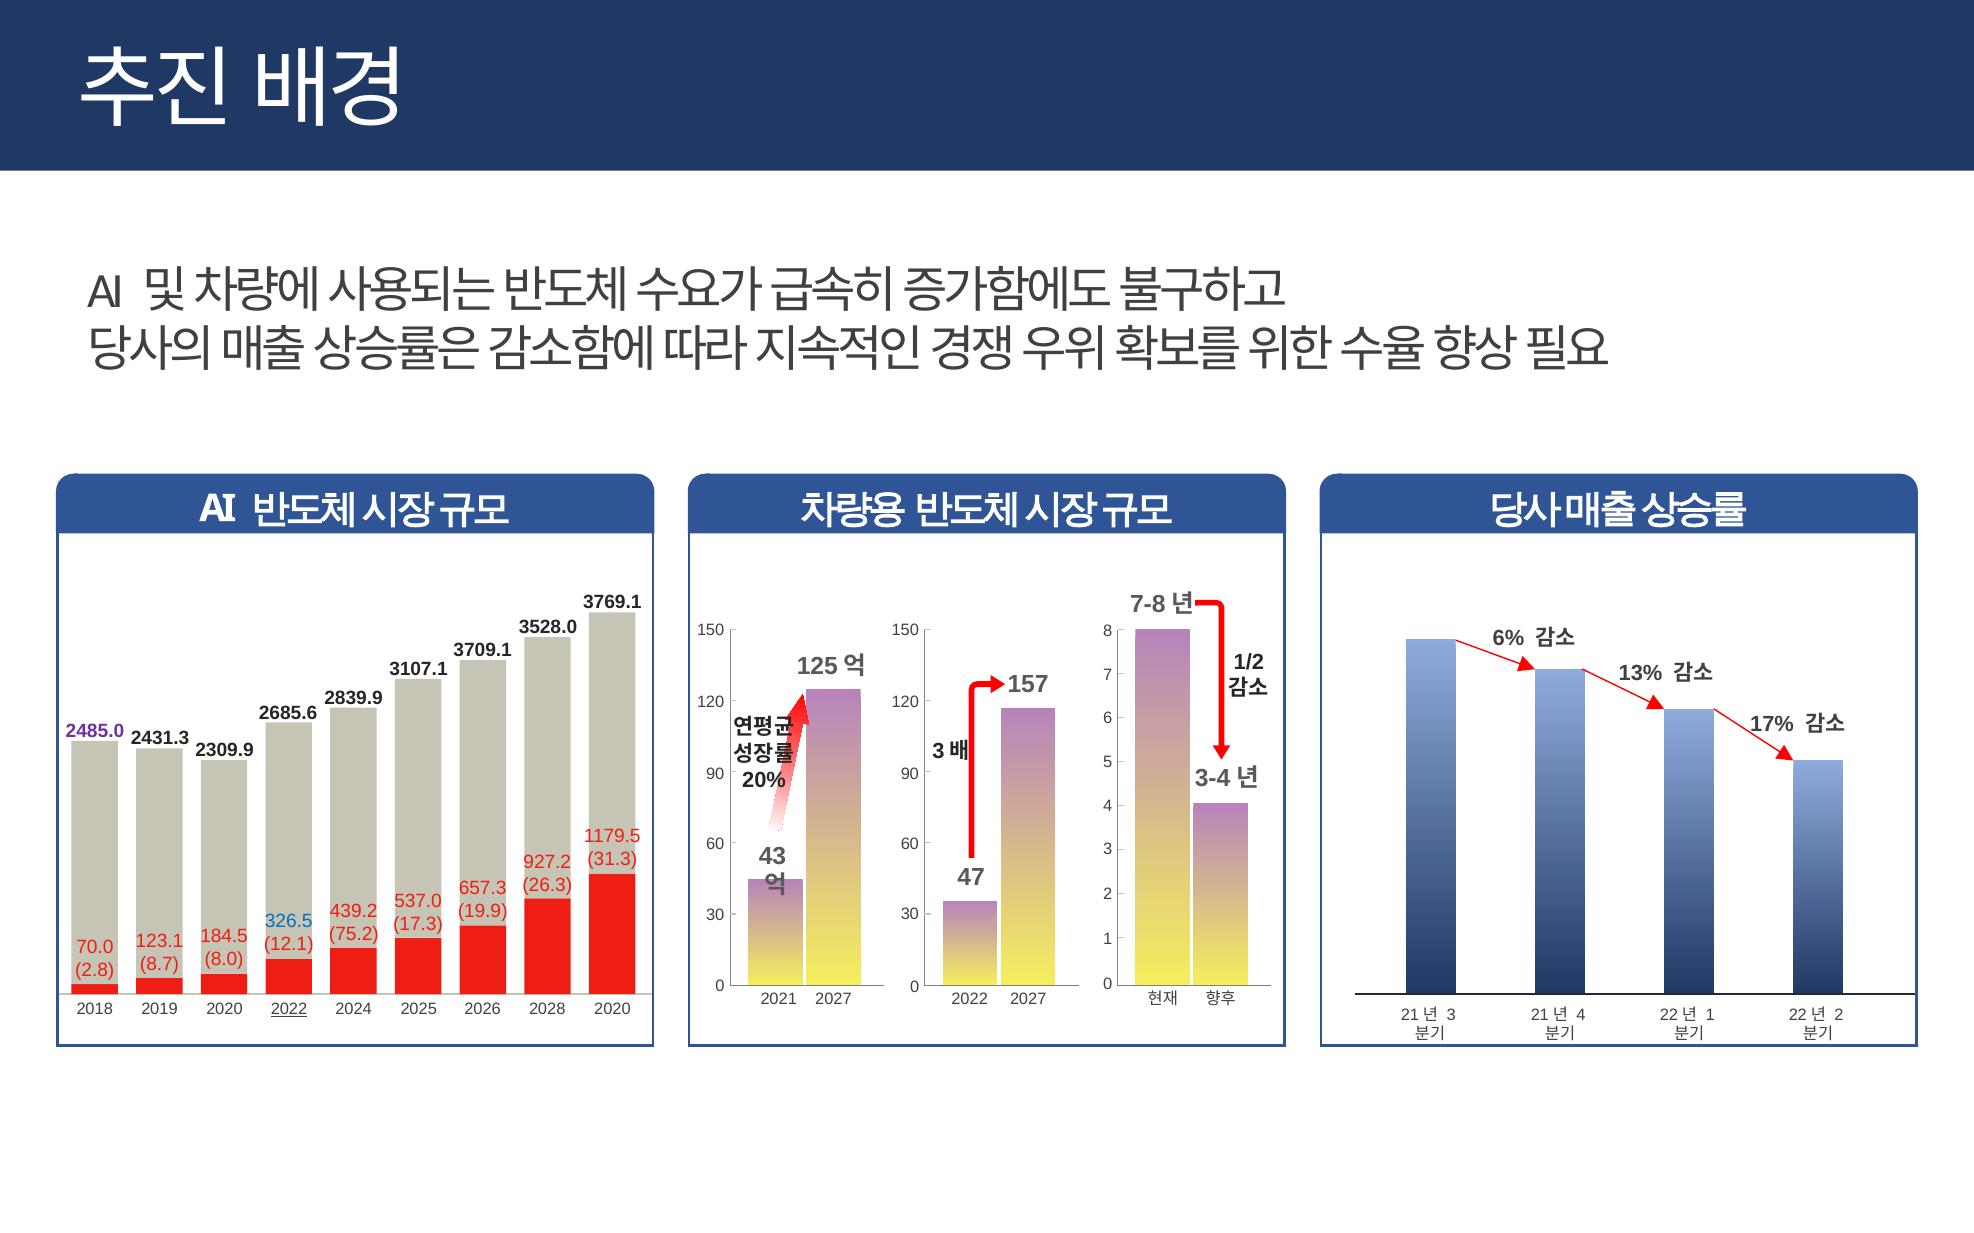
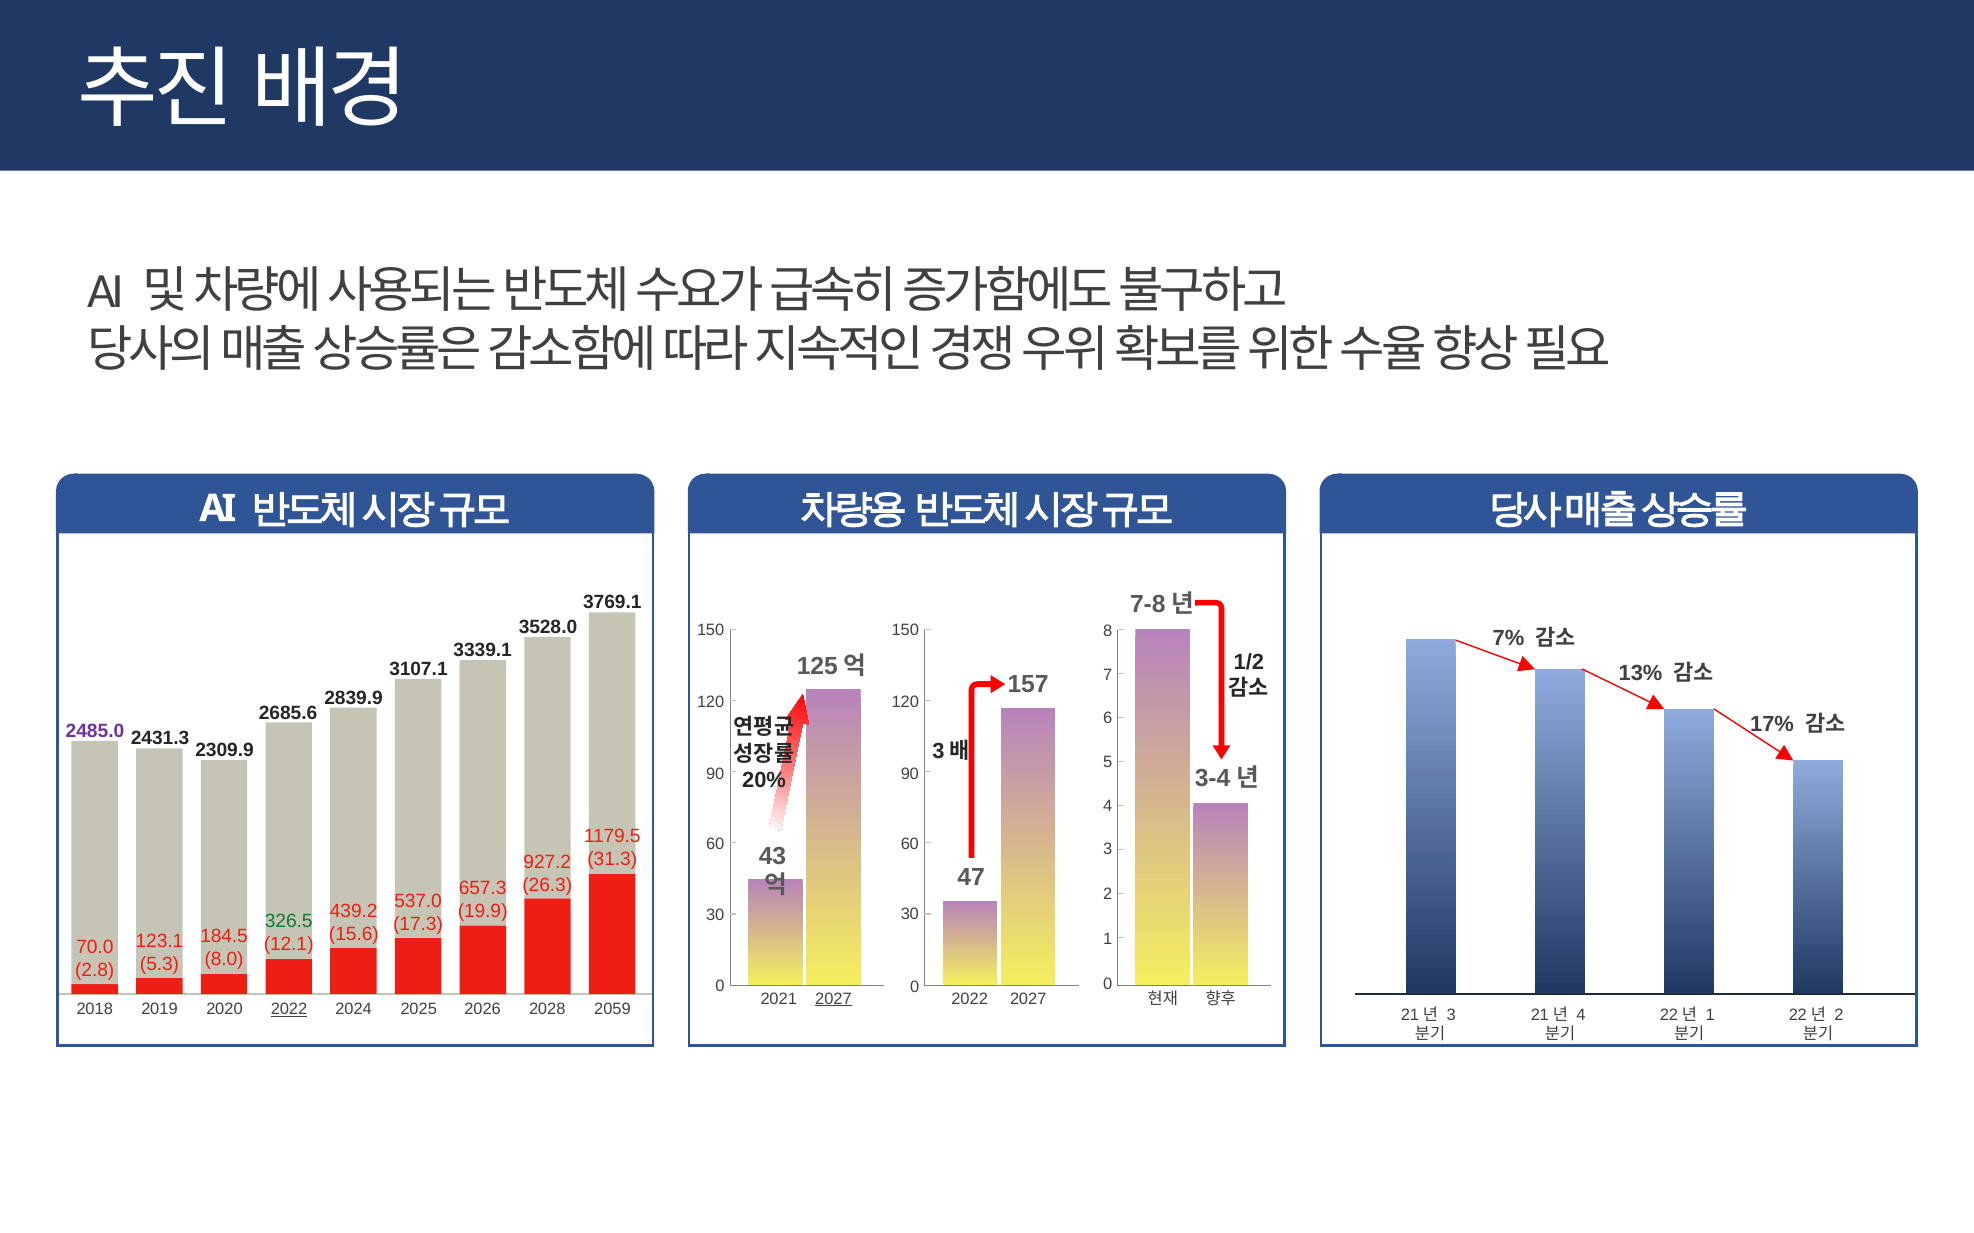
6%: 6% -> 7% (1508, 639)
3709.1: 3709.1 -> 3339.1 (483, 651)
326.5 colour: blue -> green (289, 922)
75.2: 75.2 -> 15.6 (354, 935)
8.7: 8.7 -> 5.3 (160, 964)
2027 underline: none -> present (833, 999)
2028 2020: 2020 -> 2059 (612, 1010)
